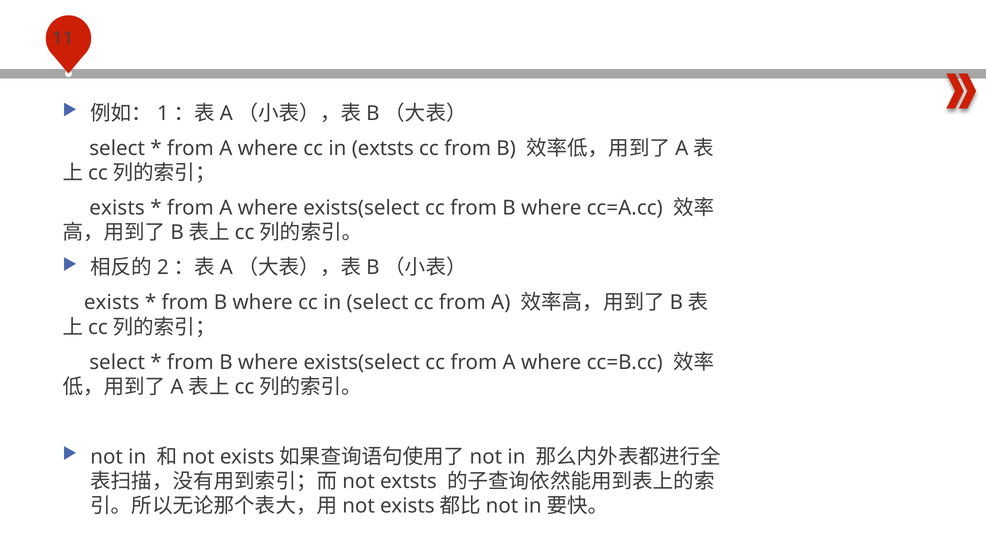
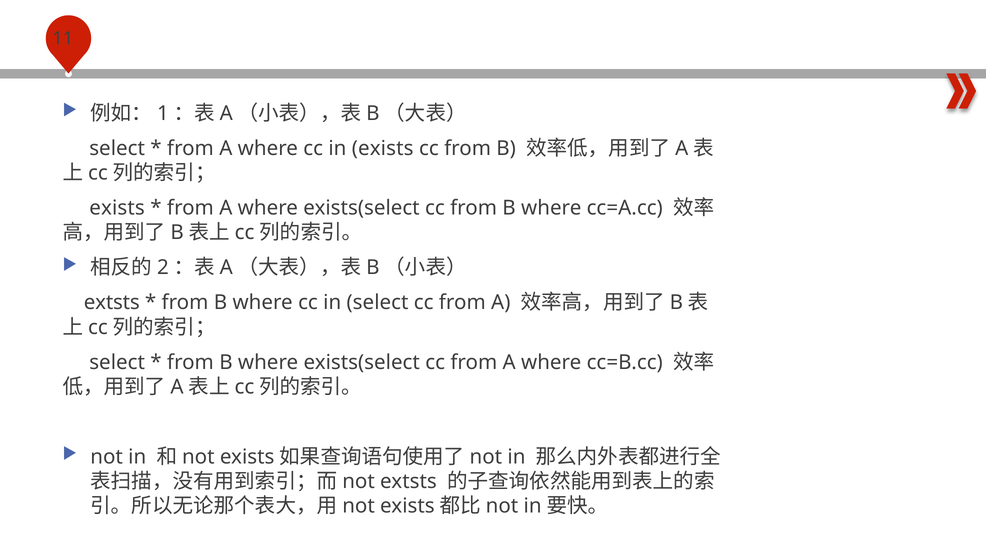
in extsts: extsts -> exists (383, 148)
exists: exists -> extsts (112, 302)
